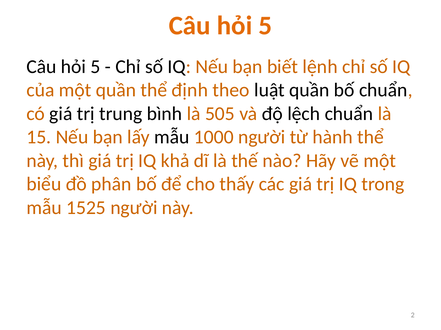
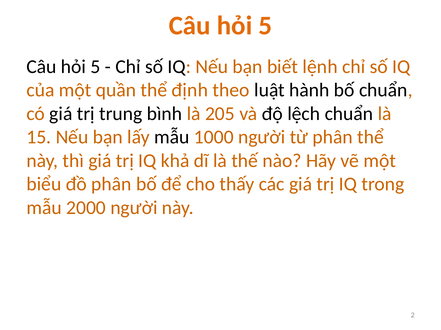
luật quần: quần -> hành (309, 90)
505: 505 -> 205 (220, 114)
từ hành: hành -> phân (333, 137)
1525: 1525 -> 2000 (86, 208)
